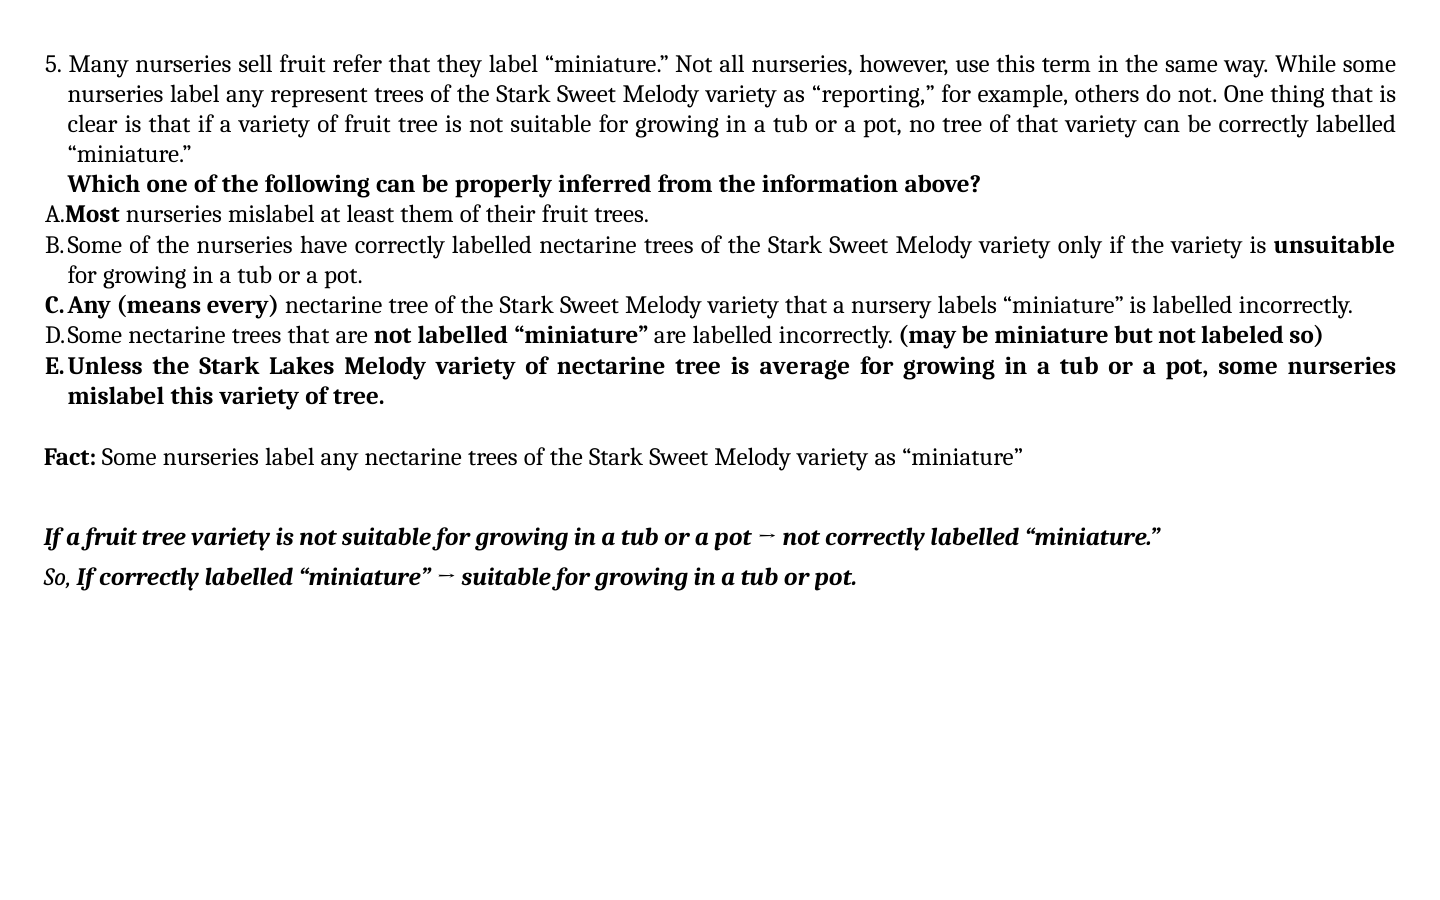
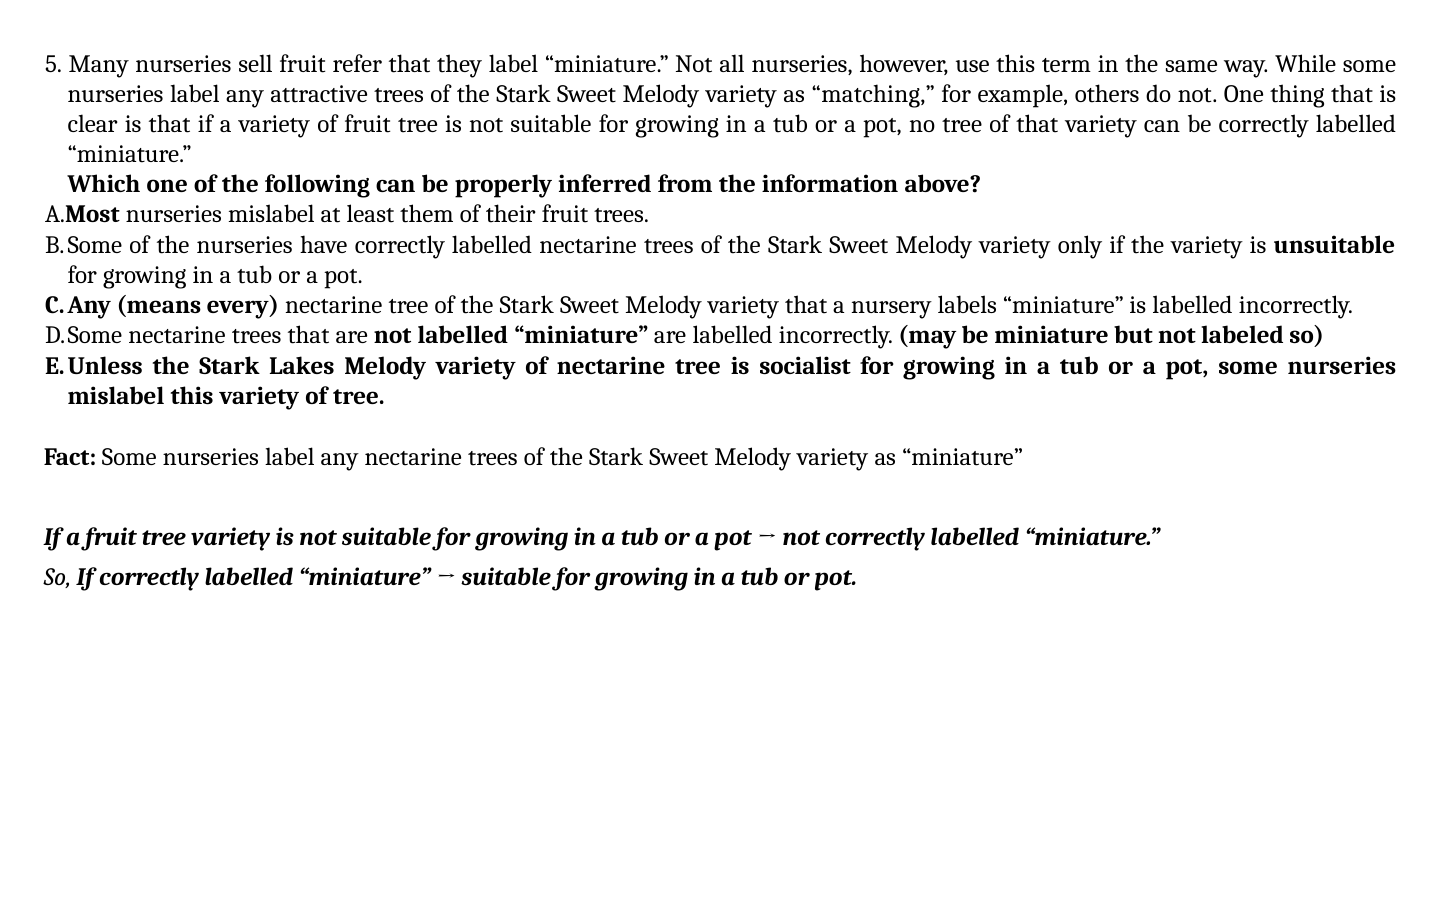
represent: represent -> attractive (319, 94)
reporting: reporting -> matching (873, 94)
average: average -> socialist (805, 366)
